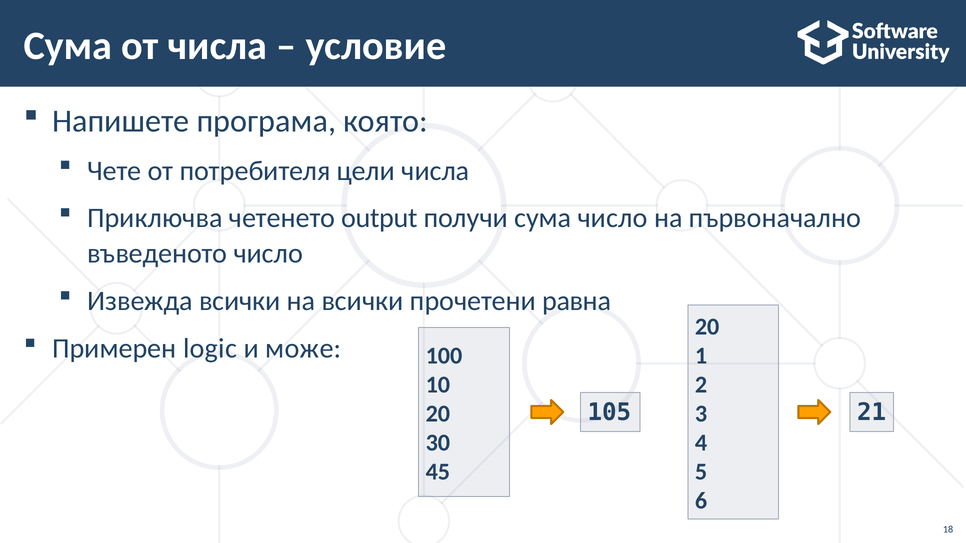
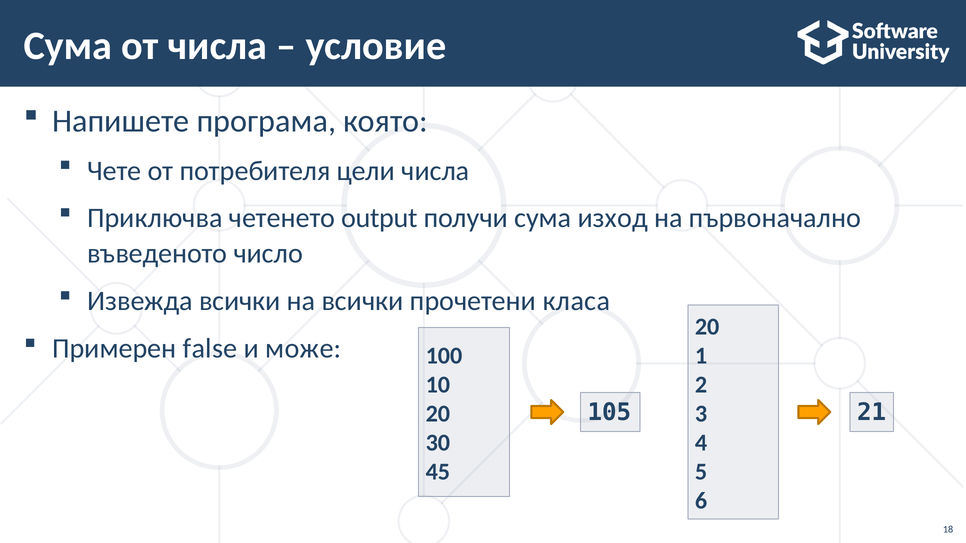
сума число: число -> изход (613, 218)
равна: равна -> класа (576, 301)
logic: logic -> false (210, 349)
